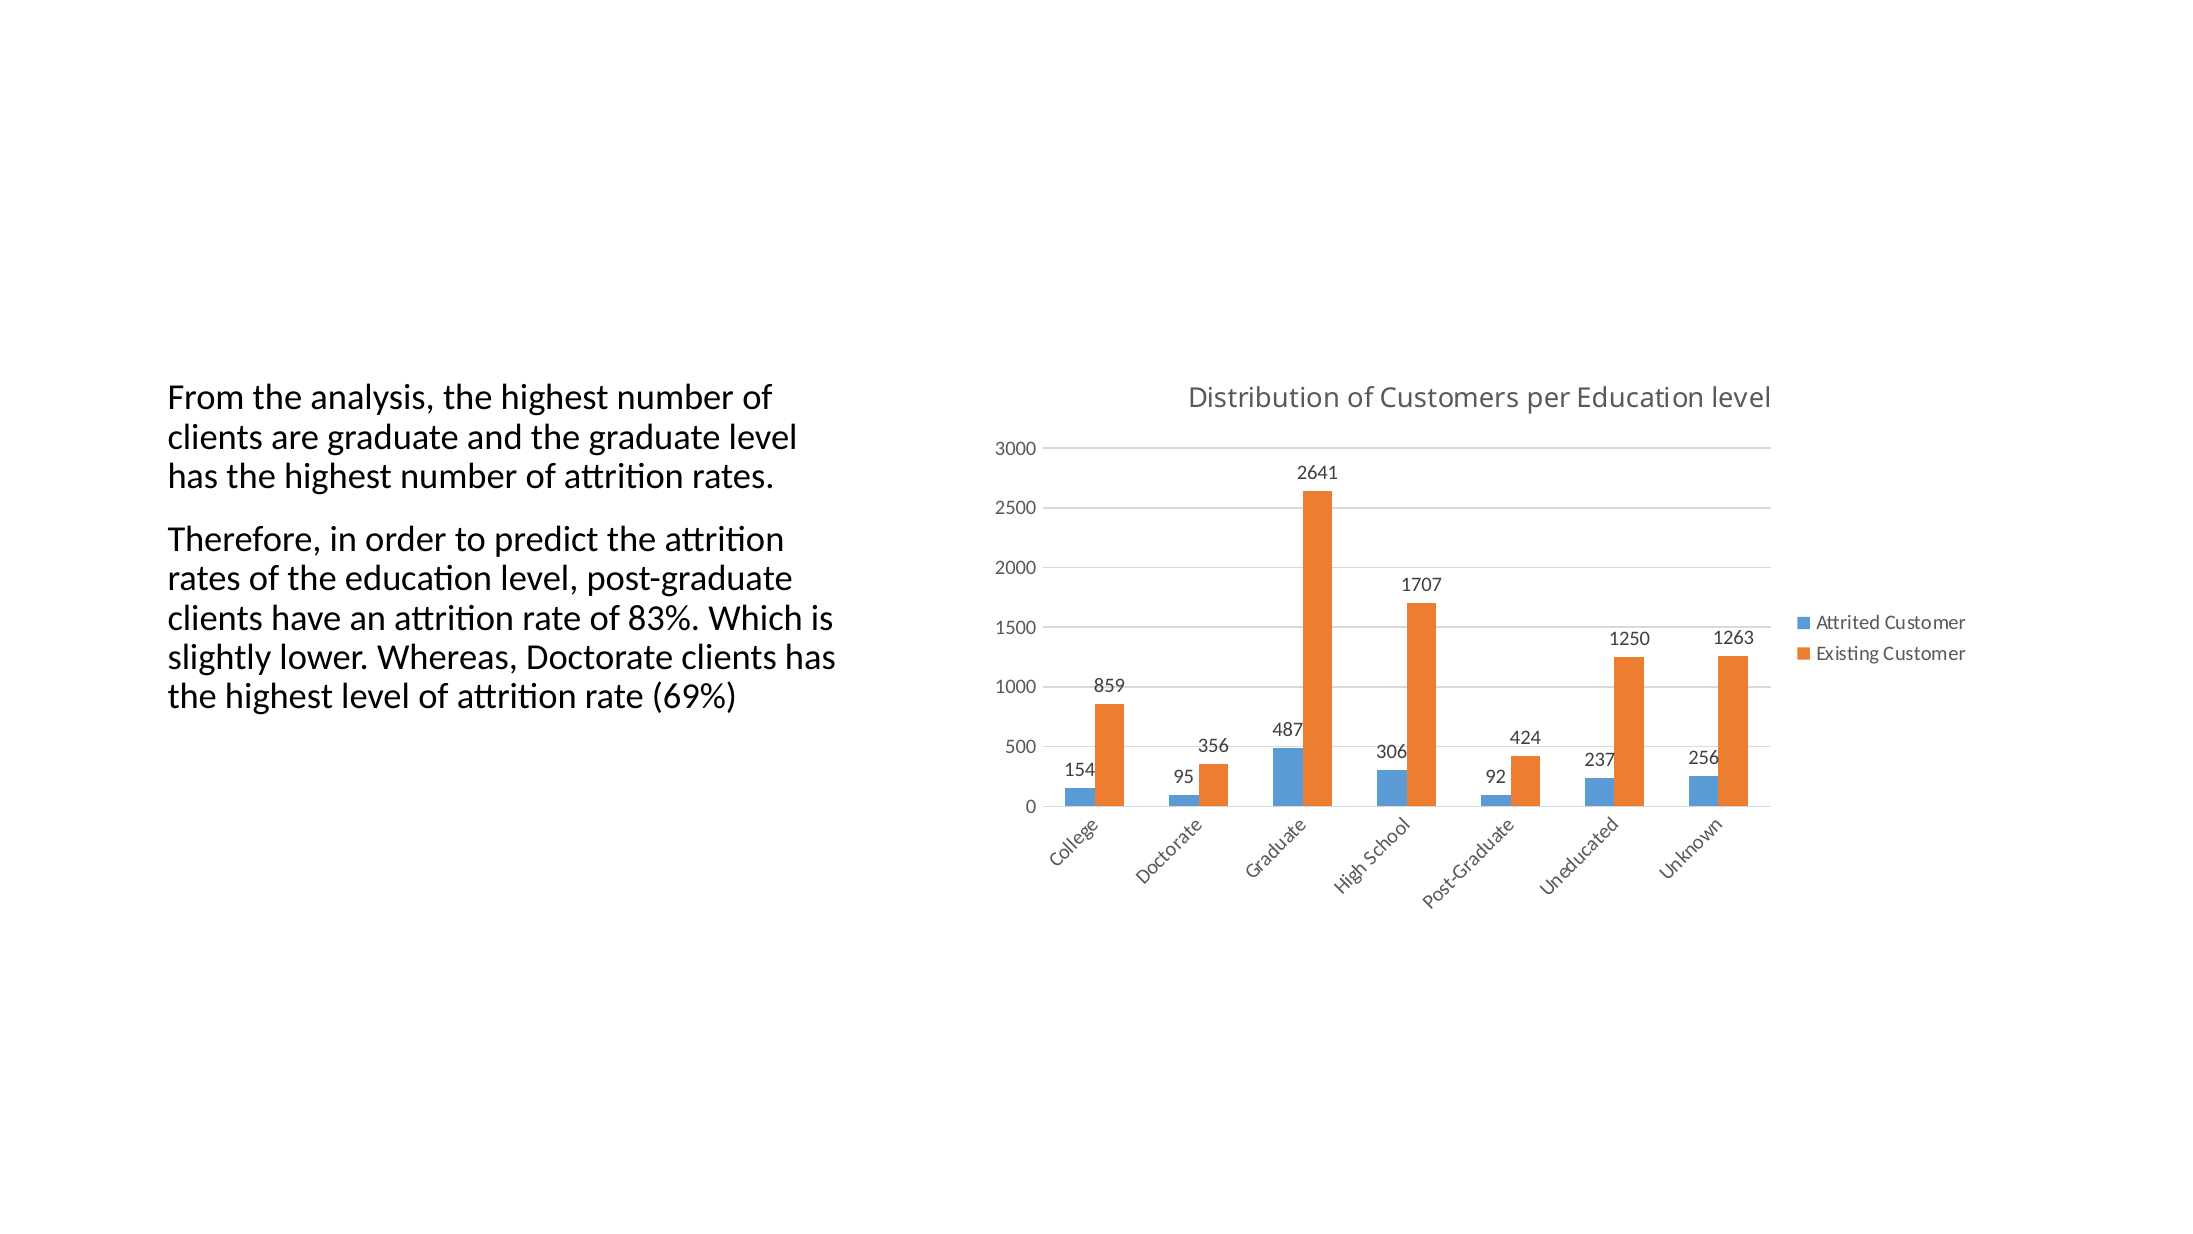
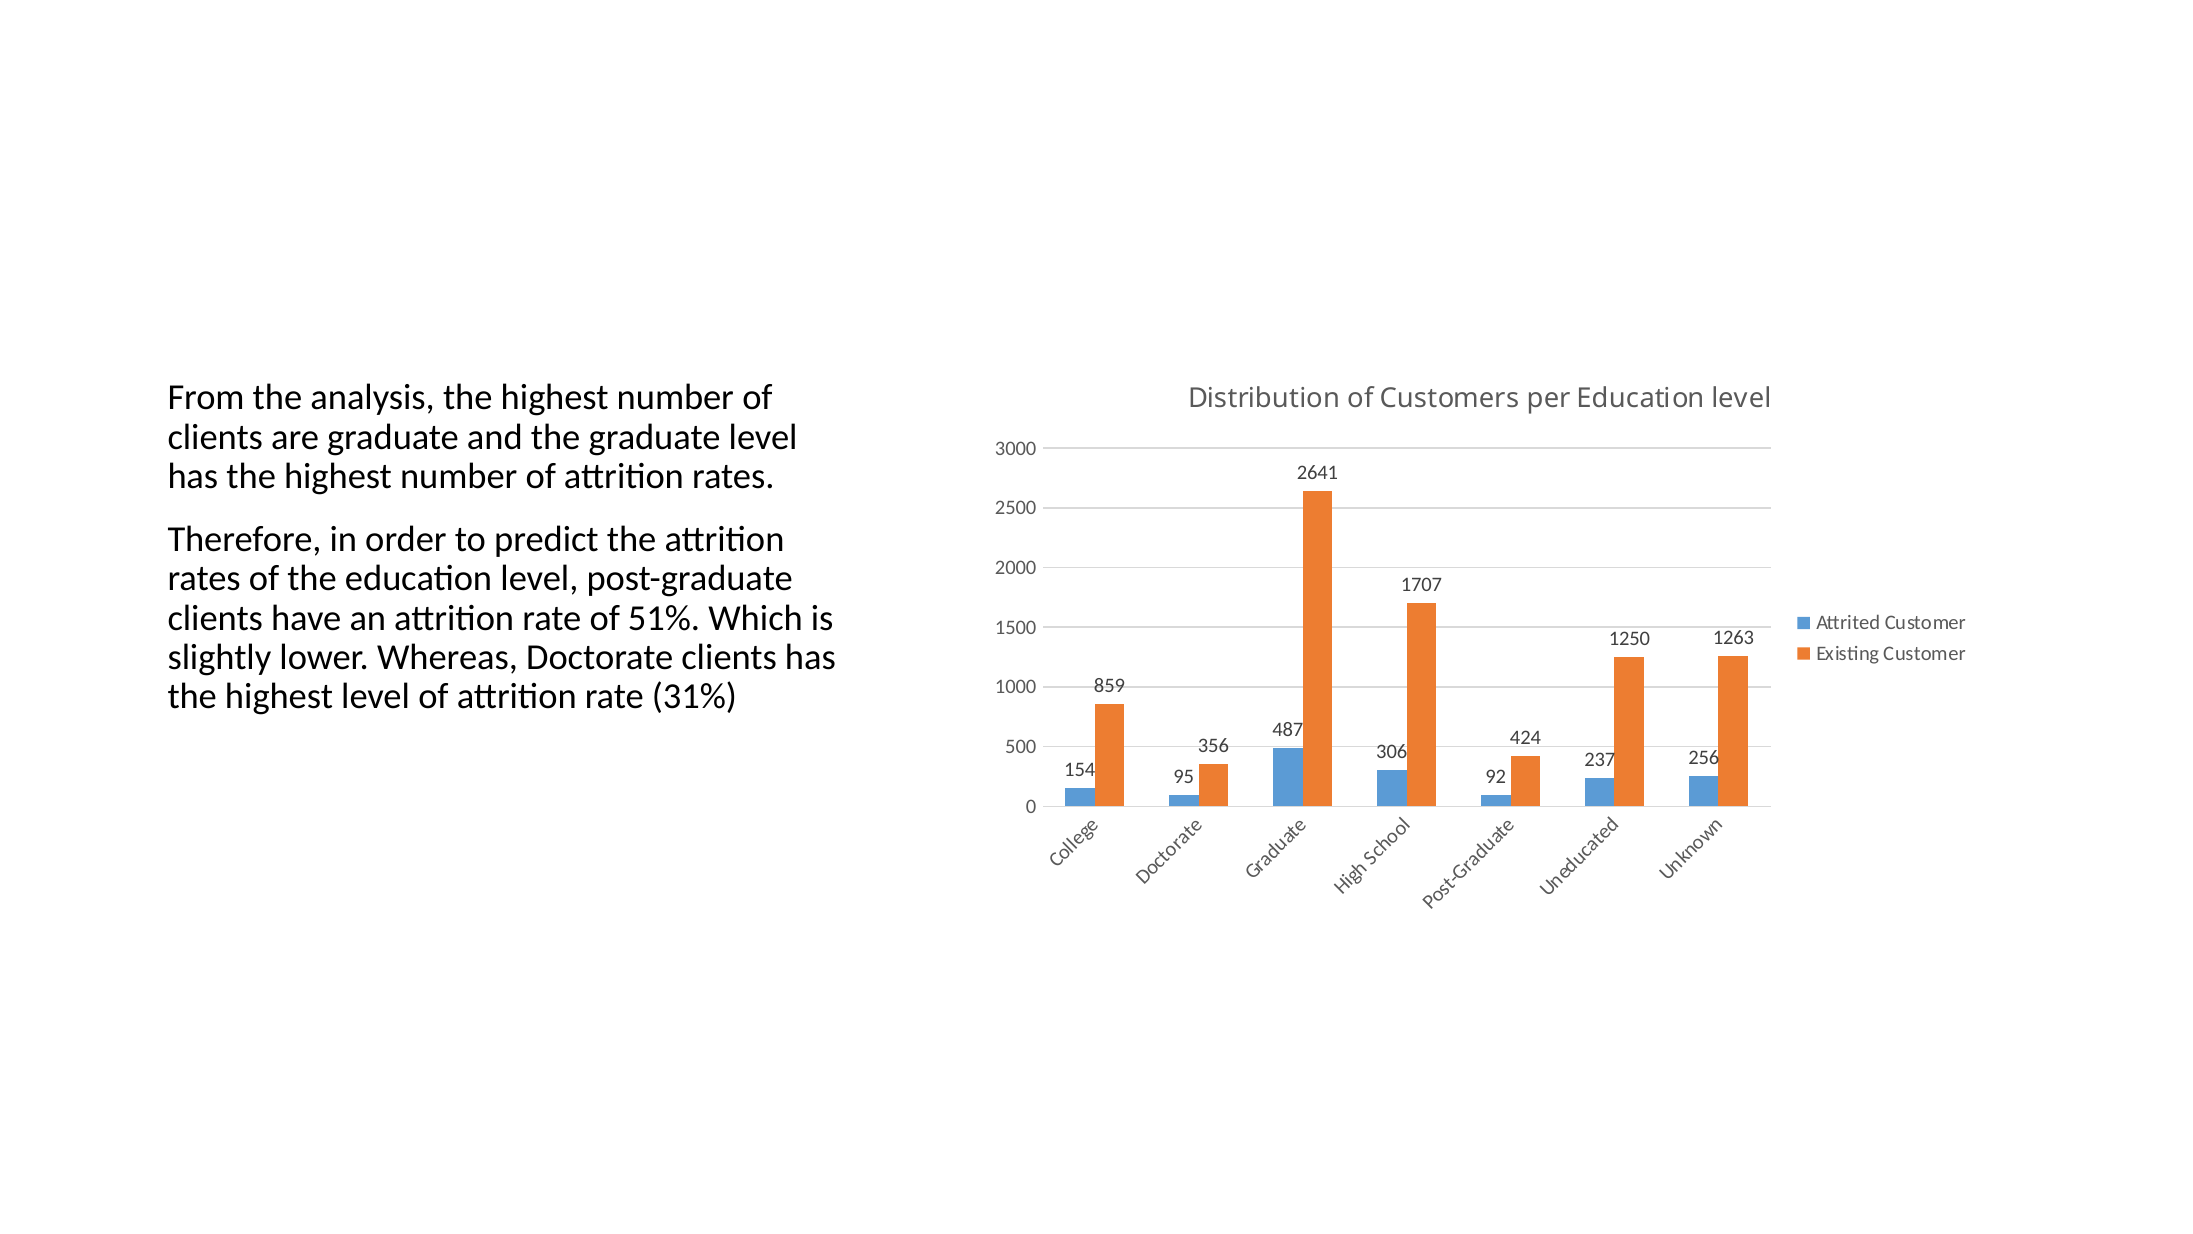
83%: 83% -> 51% (664, 618)
69%: 69% -> 31% (694, 697)
